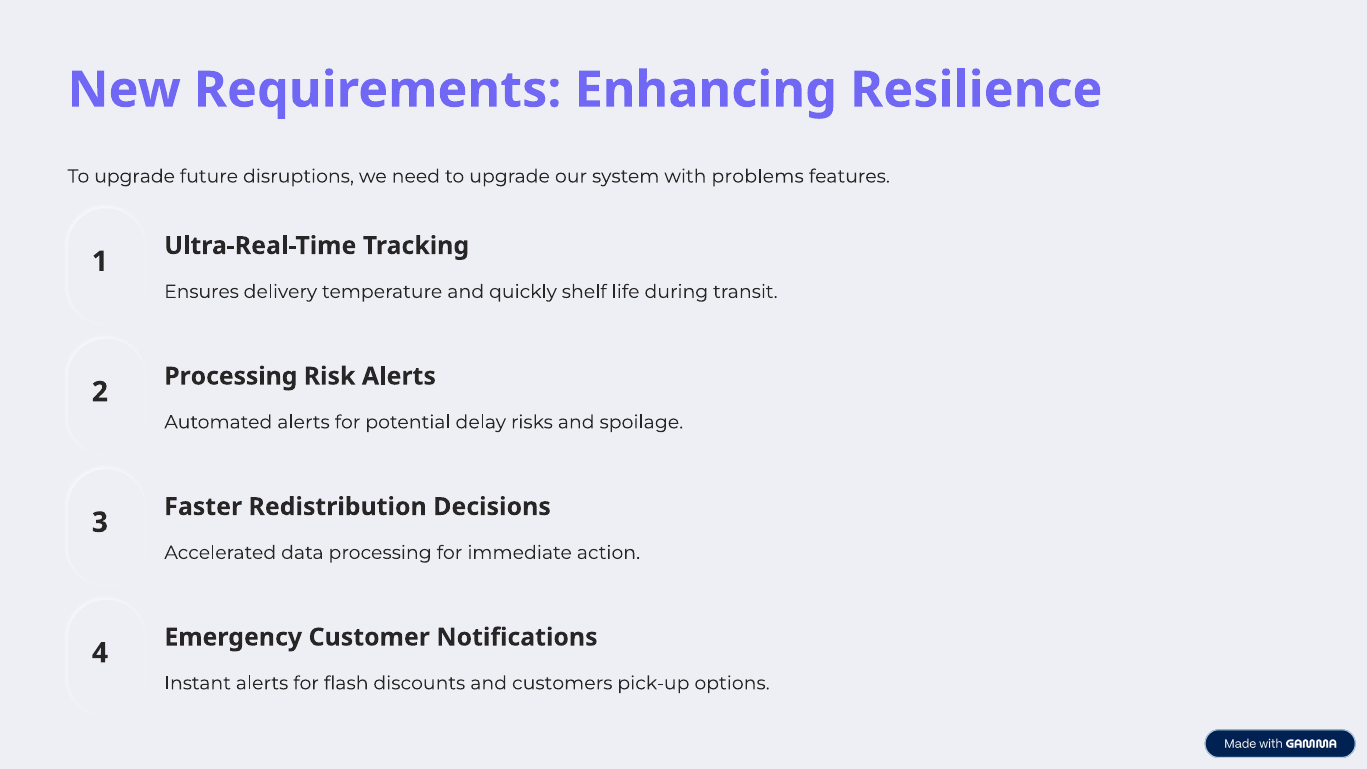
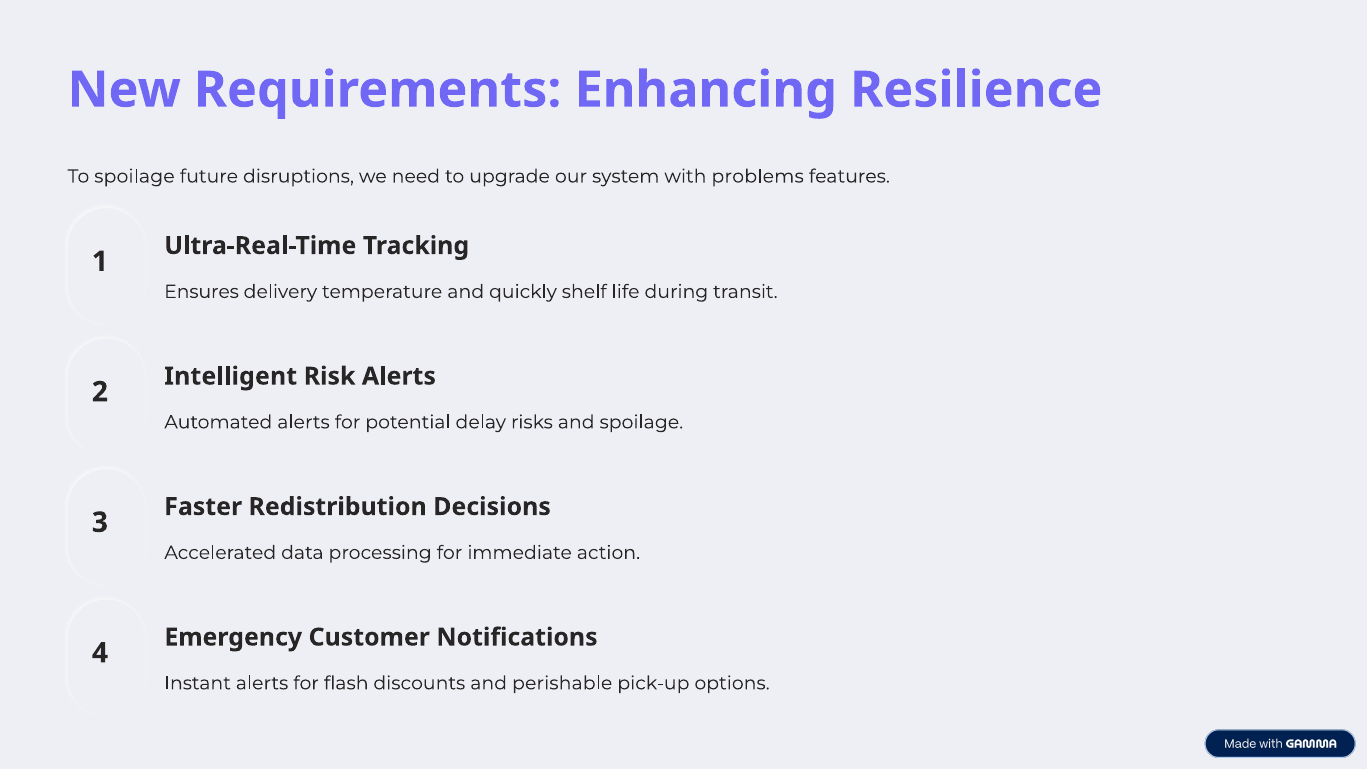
upgrade: upgrade -> spoilage (134, 176)
Processing: Processing -> Intelligent (231, 376)
customers: customers -> perishable (562, 683)
